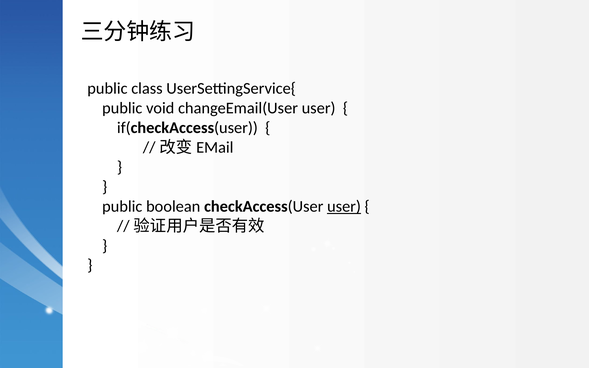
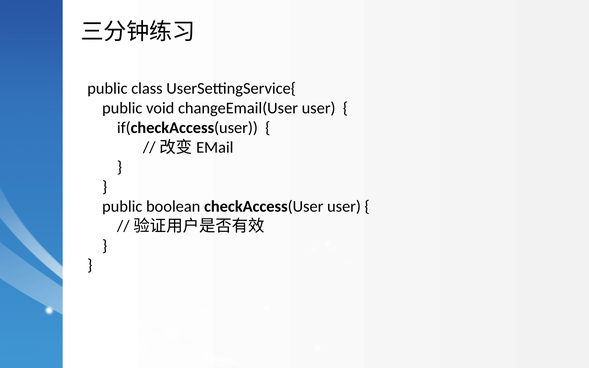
user underline: present -> none (344, 206)
